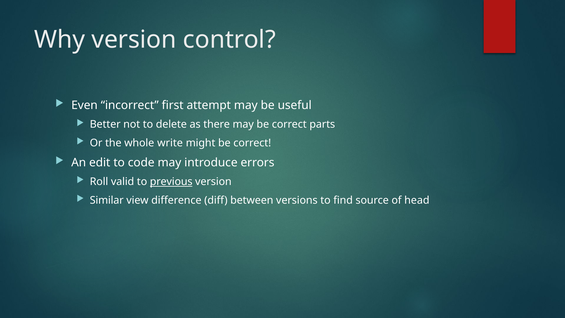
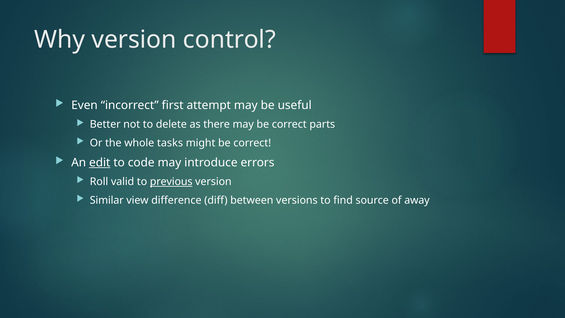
write: write -> tasks (170, 143)
edit underline: none -> present (100, 162)
head: head -> away (417, 200)
